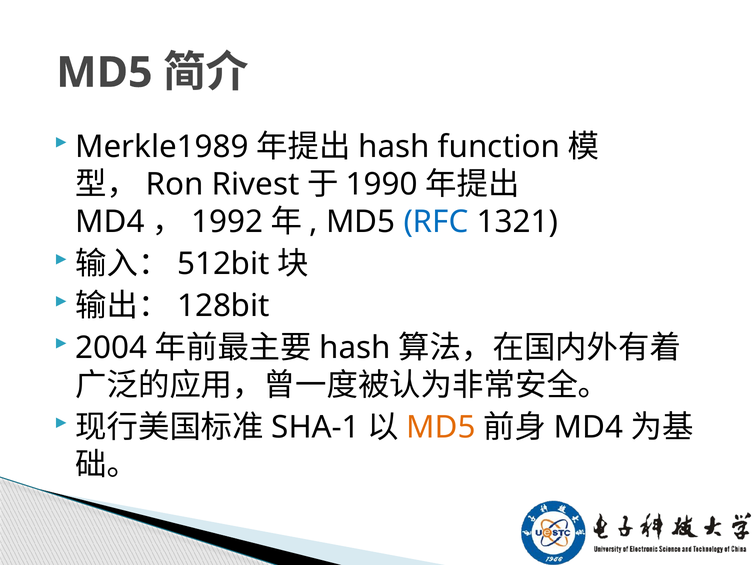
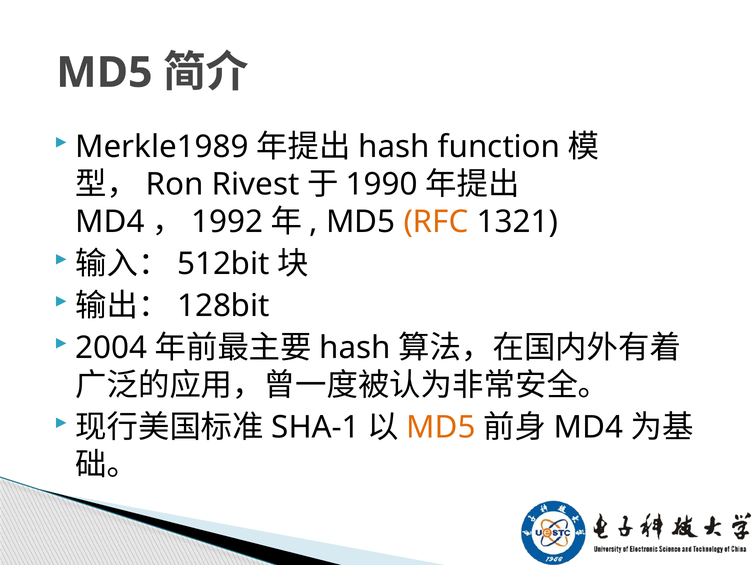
RFC colour: blue -> orange (436, 222)
